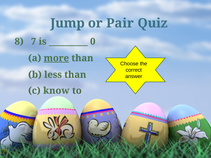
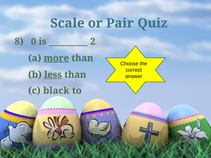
Jump: Jump -> Scale (67, 23)
7: 7 -> 0 (34, 42)
0: 0 -> 2 (93, 42)
less underline: none -> present (53, 75)
know: know -> black (56, 91)
